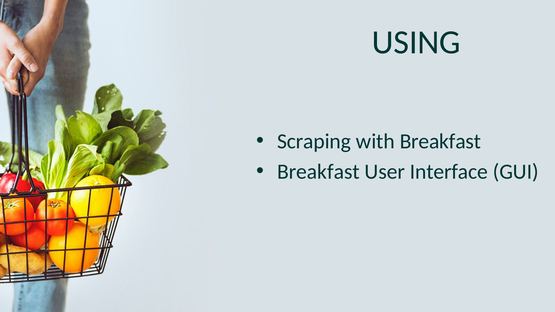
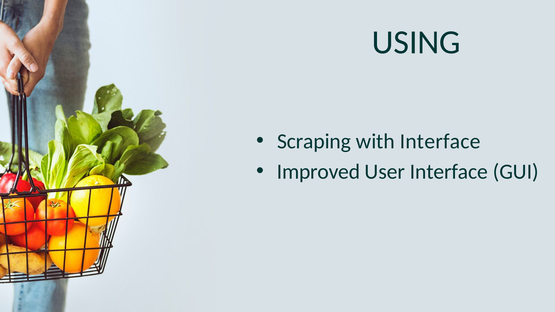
with Breakfast: Breakfast -> Interface (440, 141)
Breakfast: Breakfast -> Improved (318, 172)
